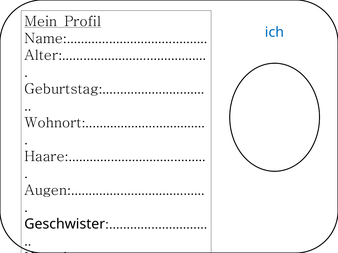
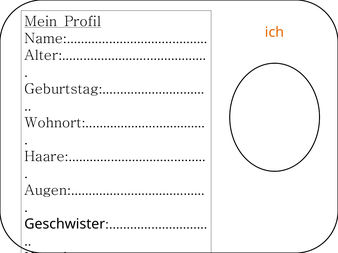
ich colour: blue -> orange (274, 32)
